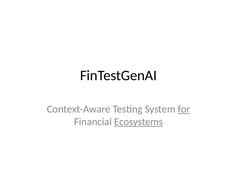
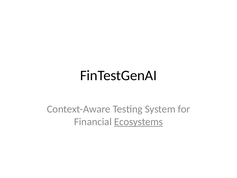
for underline: present -> none (184, 109)
